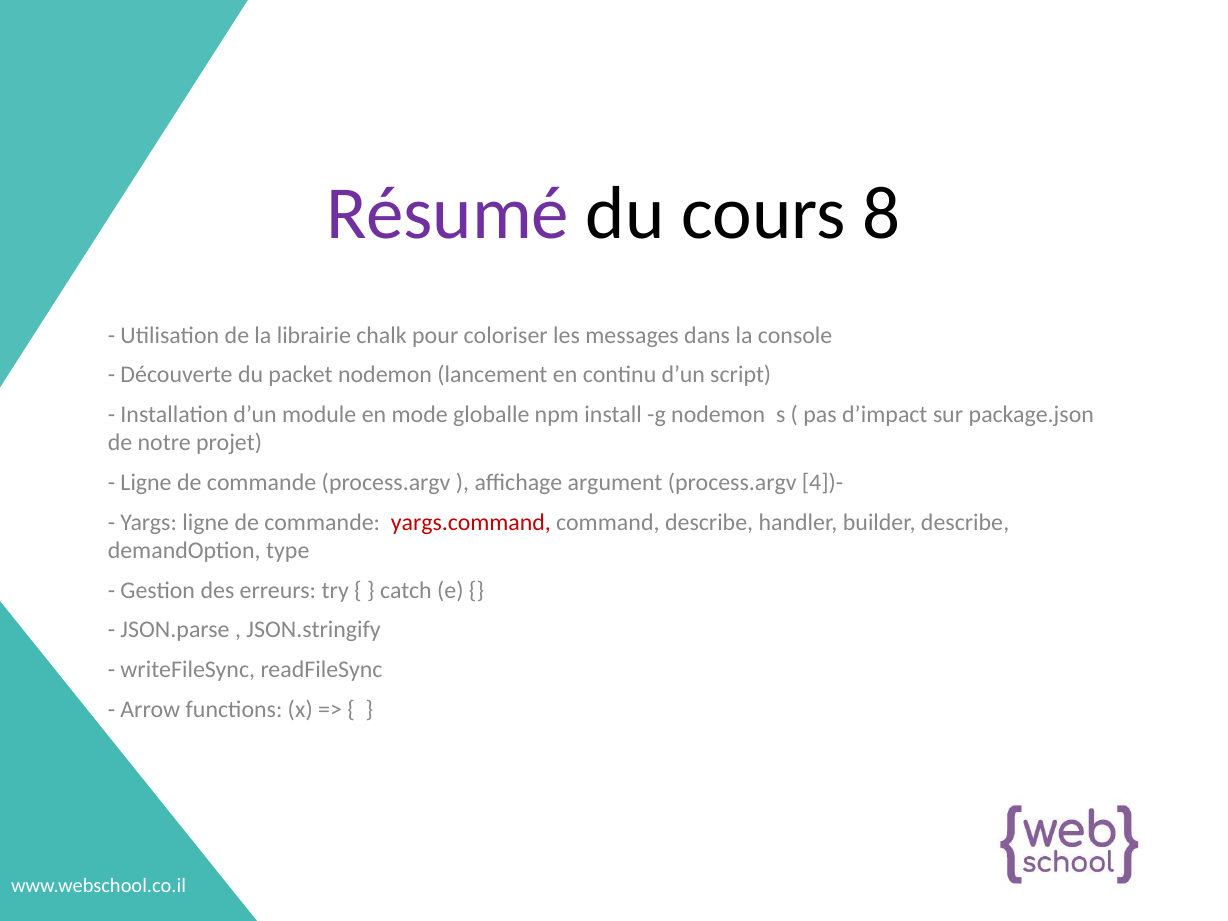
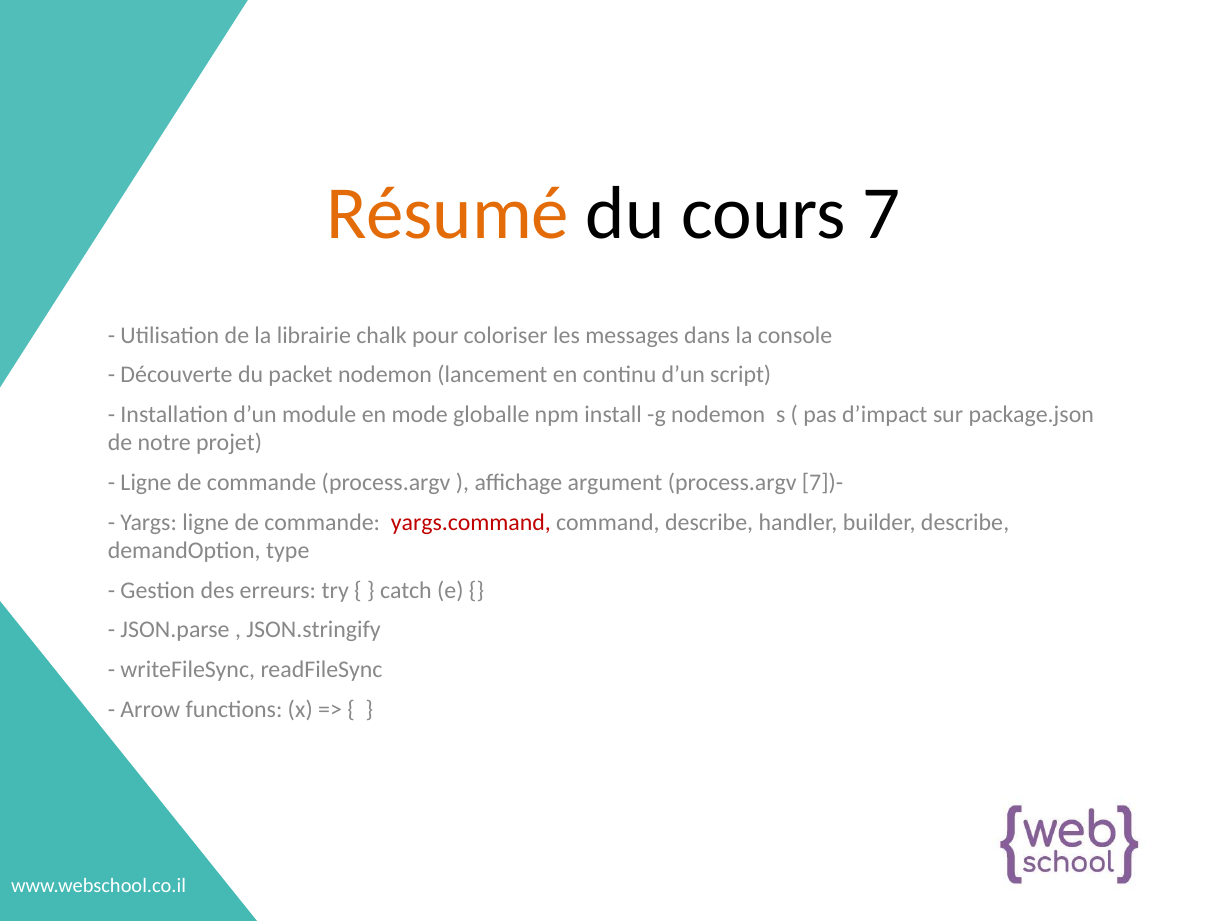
Résumé colour: purple -> orange (448, 213)
8: 8 -> 7 (882, 213)
4])-: 4])- -> 7])- (823, 483)
